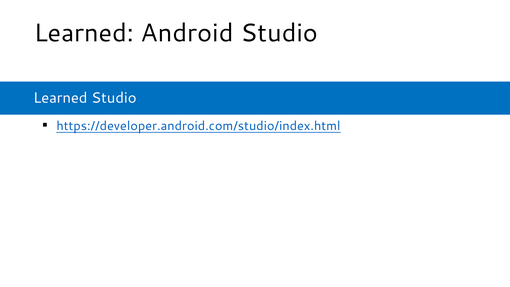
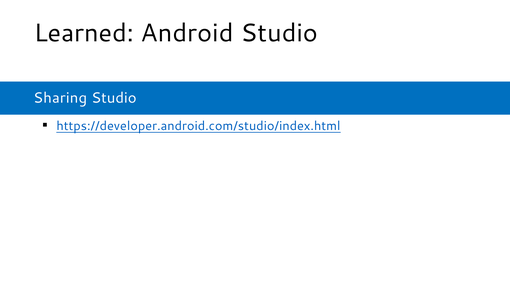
Learned: Learned -> Sharing (60, 98)
